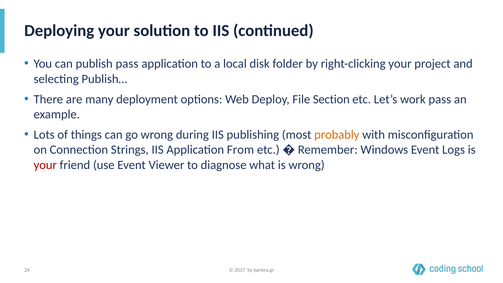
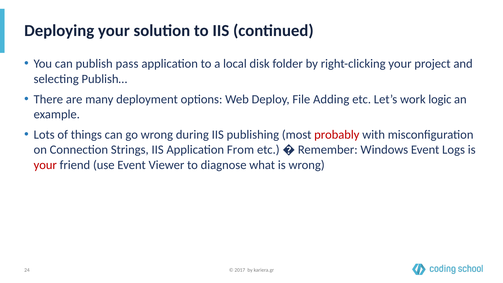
Section: Section -> Adding (331, 99)
work pass: pass -> logic (440, 99)
probably colour: orange -> red (337, 135)
